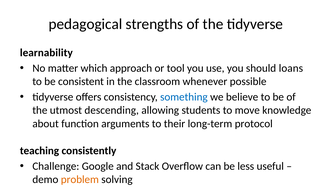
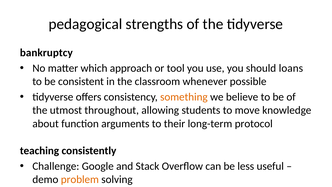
learnability: learnability -> bankruptcy (46, 53)
something colour: blue -> orange (184, 97)
descending: descending -> throughout (112, 110)
